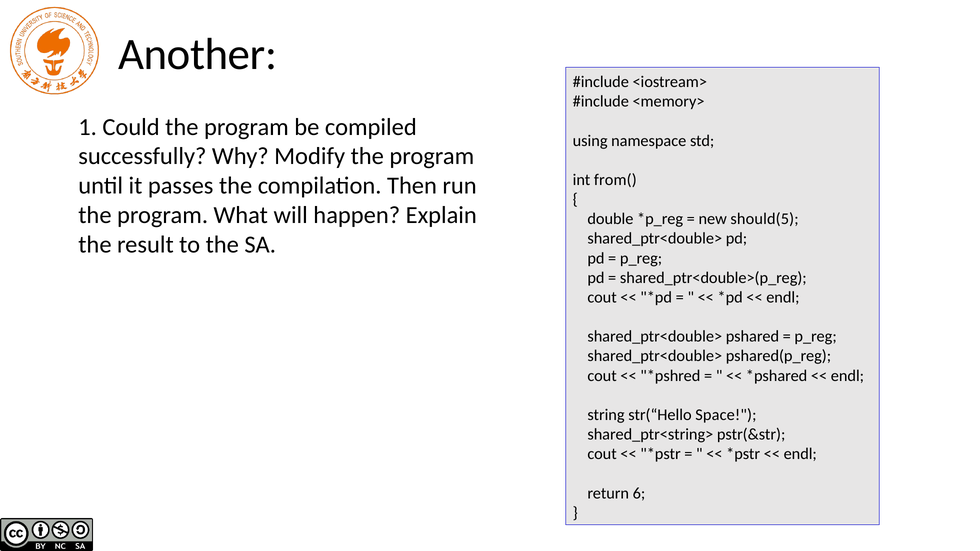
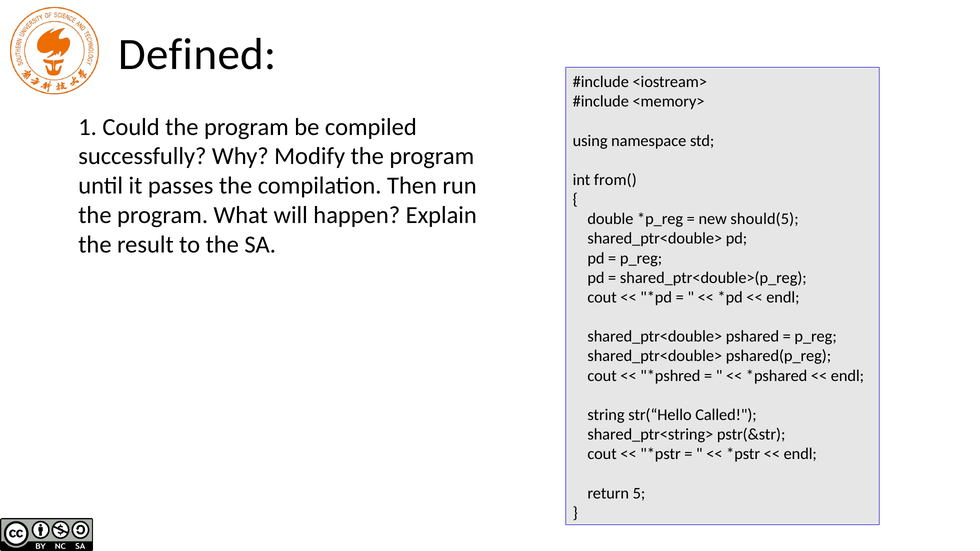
Another: Another -> Defined (197, 54)
Space: Space -> Called (726, 415)
6: 6 -> 5 (639, 493)
